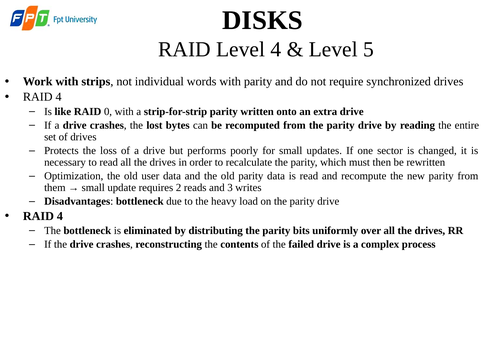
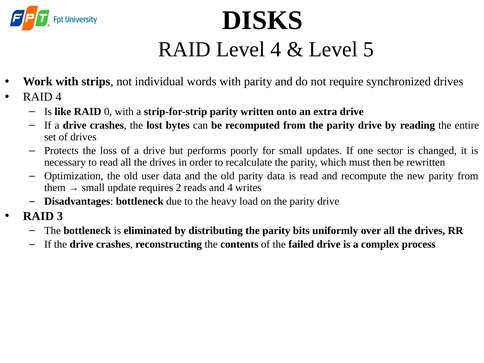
and 3: 3 -> 4 (230, 188)
4: 4 -> 3 (60, 216)
